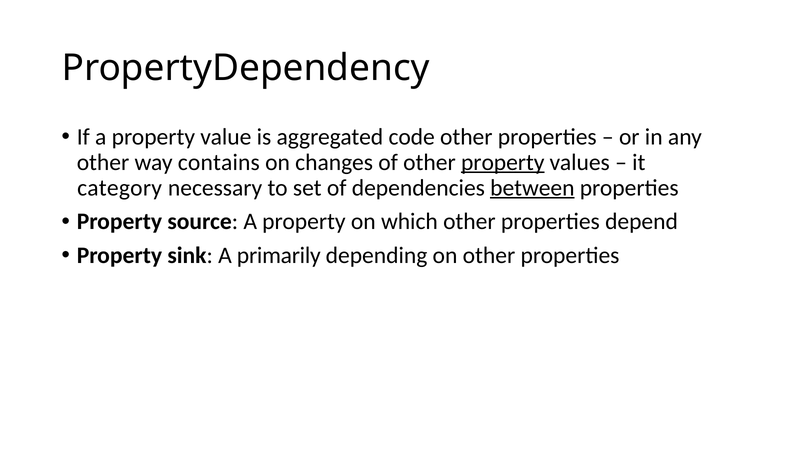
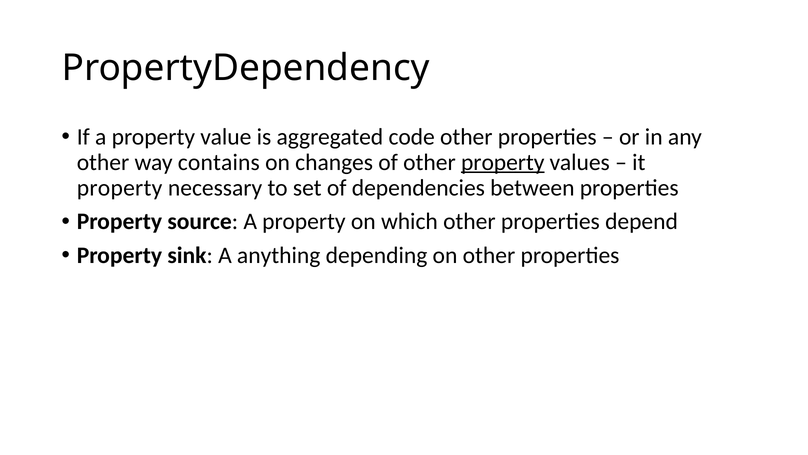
category: category -> property (120, 188)
between underline: present -> none (532, 188)
primarily: primarily -> anything (279, 255)
